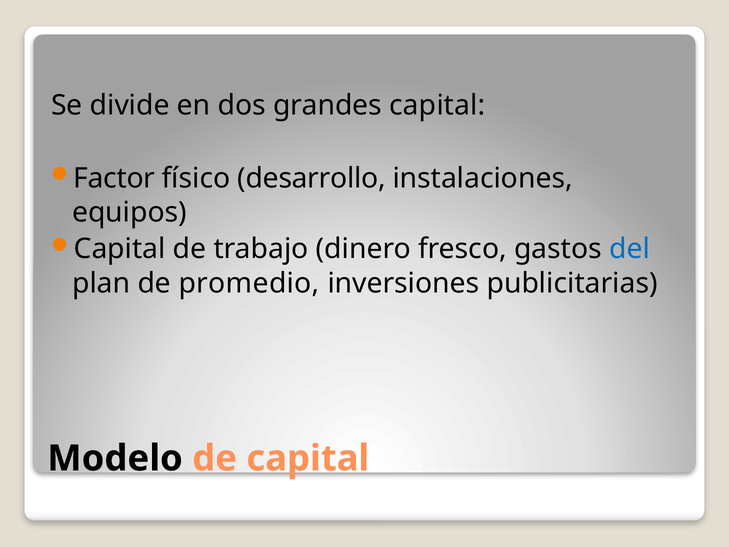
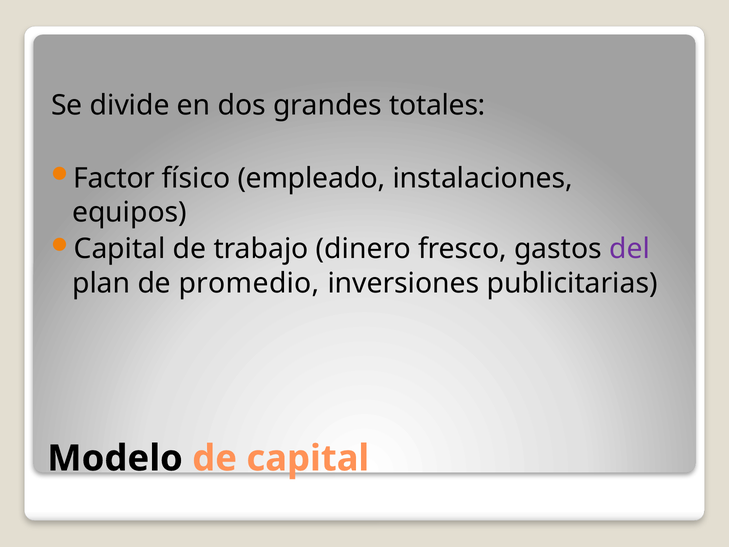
grandes capital: capital -> totales (437, 105)
desarrollo: desarrollo -> empleado (312, 178)
del colour: blue -> purple (630, 249)
